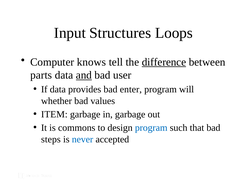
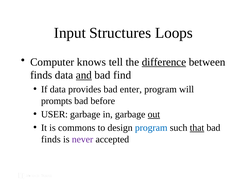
parts: parts -> finds (41, 75)
user: user -> find (122, 75)
whether: whether -> prompts (57, 101)
values: values -> before (103, 101)
ITEM: ITEM -> USER (54, 114)
out underline: none -> present (154, 114)
that underline: none -> present (197, 128)
steps: steps -> finds (51, 139)
never colour: blue -> purple (83, 139)
